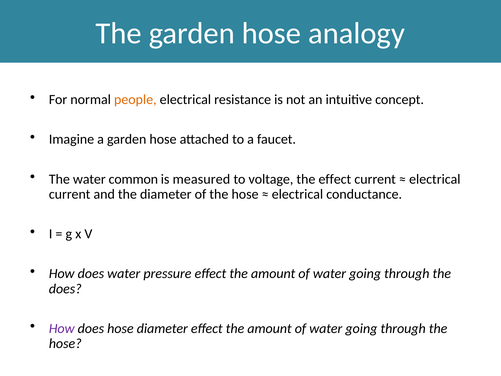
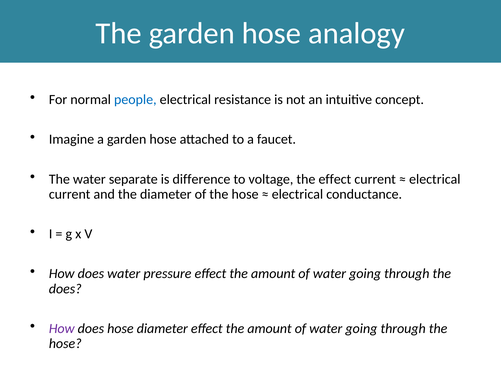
people colour: orange -> blue (135, 100)
common: common -> separate (133, 179)
measured: measured -> difference (201, 179)
